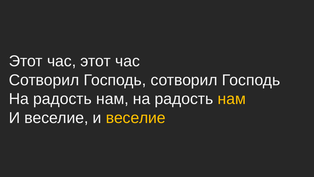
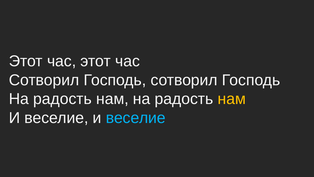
веселие colour: yellow -> light blue (136, 118)
